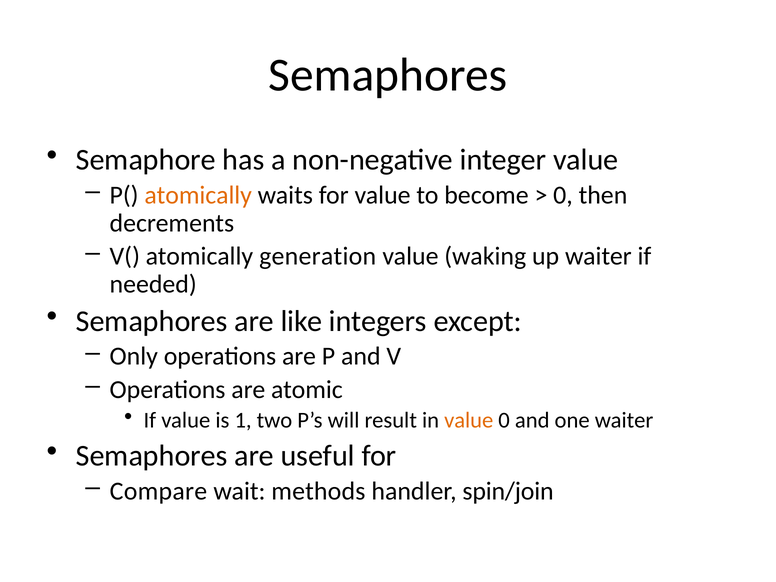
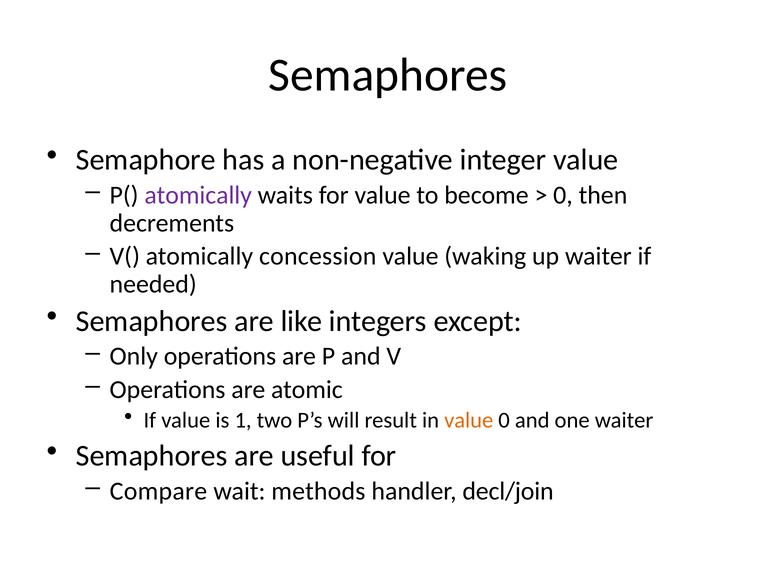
atomically colour: orange -> purple (198, 195)
generation: generation -> concession (318, 256)
spin/join: spin/join -> decl/join (508, 491)
